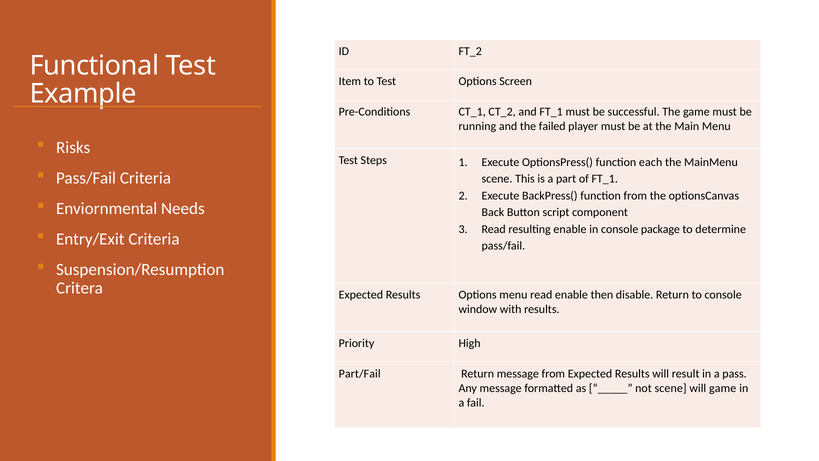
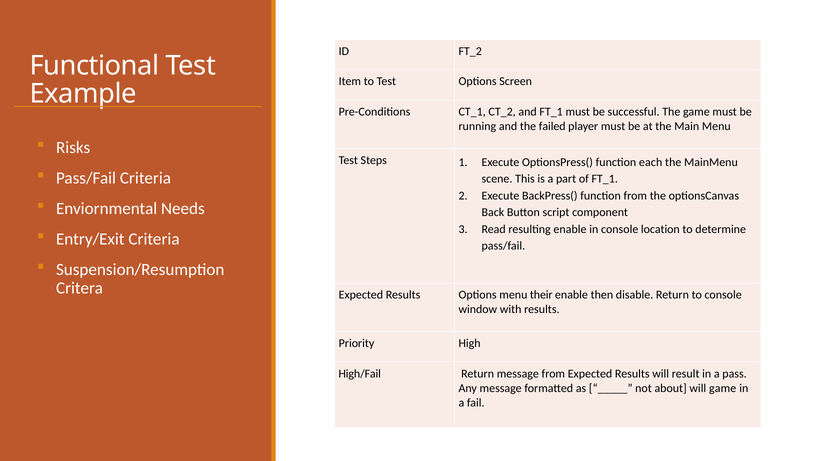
package: package -> location (660, 229)
menu read: read -> their (541, 295)
Part/Fail: Part/Fail -> High/Fail (360, 373)
not scene: scene -> about (671, 388)
